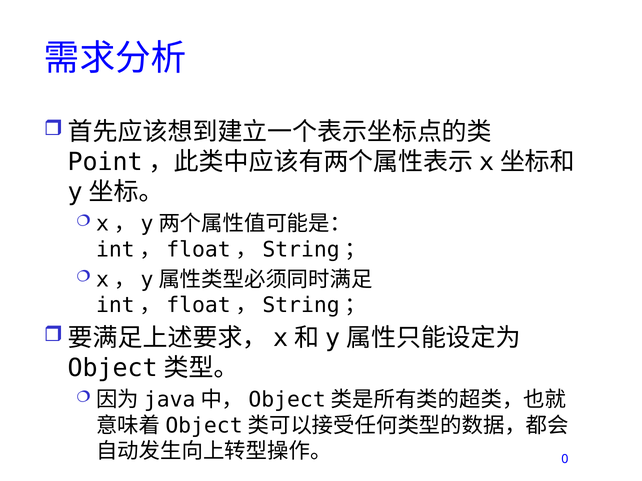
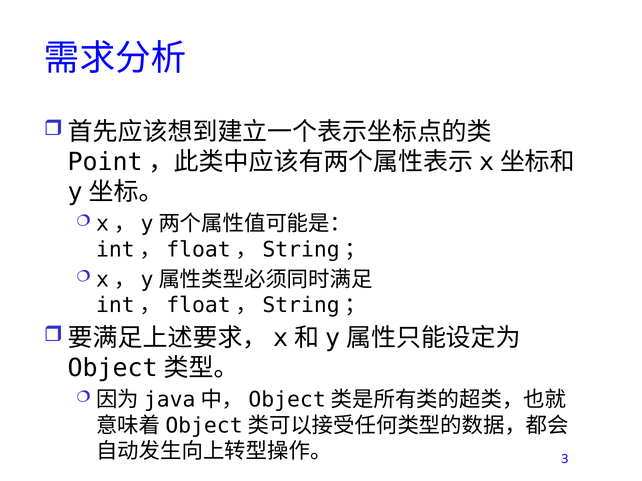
0: 0 -> 3 (565, 460)
